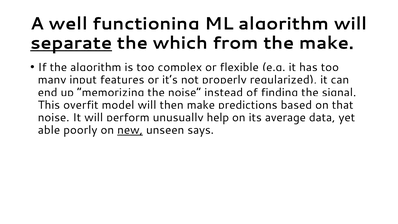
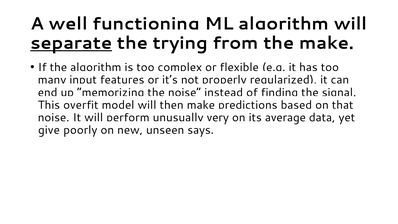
which: which -> trying (180, 43)
help: help -> very (218, 117)
able: able -> give (49, 130)
new underline: present -> none (130, 130)
